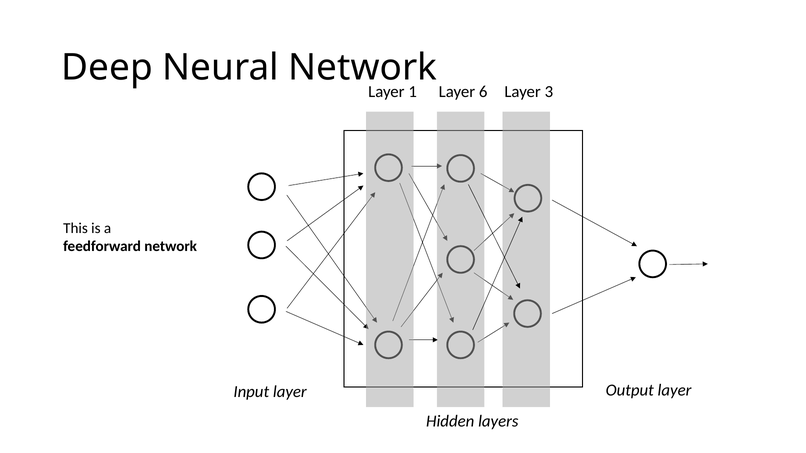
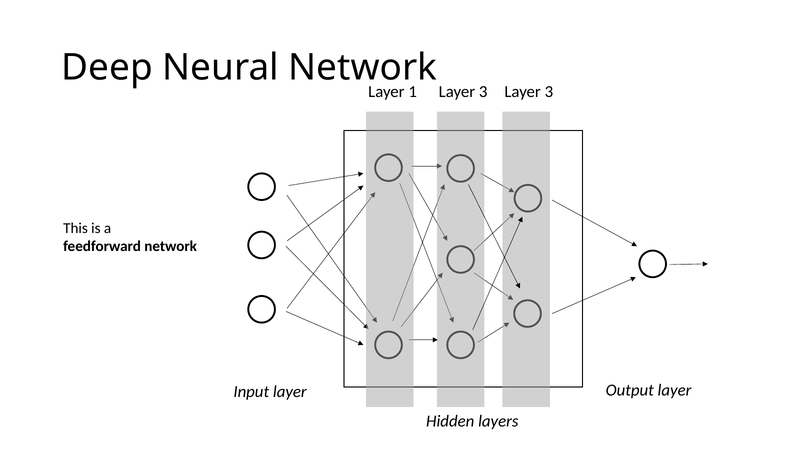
6: 6 -> 3 (483, 92)
